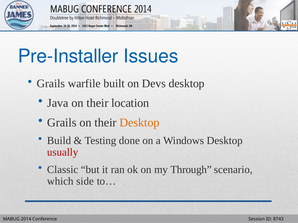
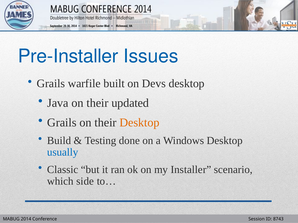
location: location -> updated (130, 103)
usually colour: red -> blue (63, 152)
Through: Through -> Installer (191, 170)
